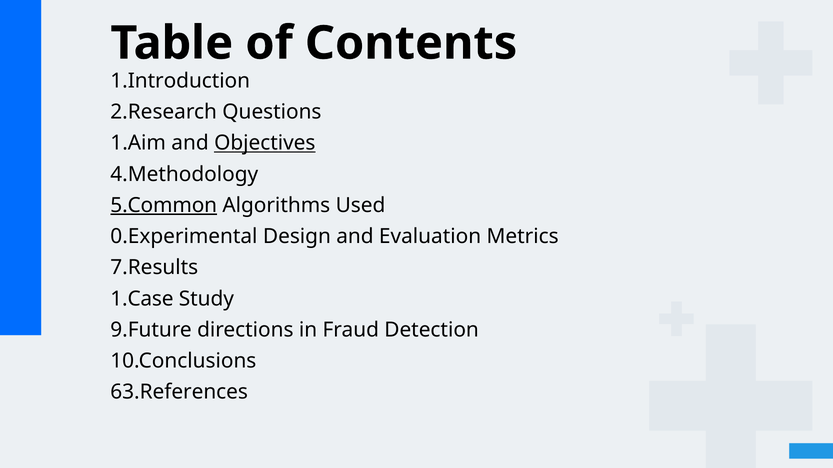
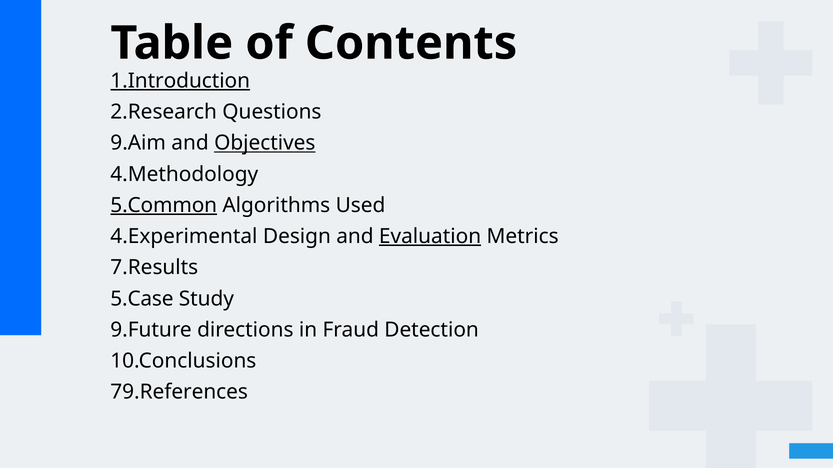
1.Introduction underline: none -> present (180, 81)
1.Aim: 1.Aim -> 9.Aim (138, 143)
0.Experimental: 0.Experimental -> 4.Experimental (184, 237)
Evaluation underline: none -> present (430, 237)
1.Case: 1.Case -> 5.Case (142, 299)
63.References: 63.References -> 79.References (179, 393)
